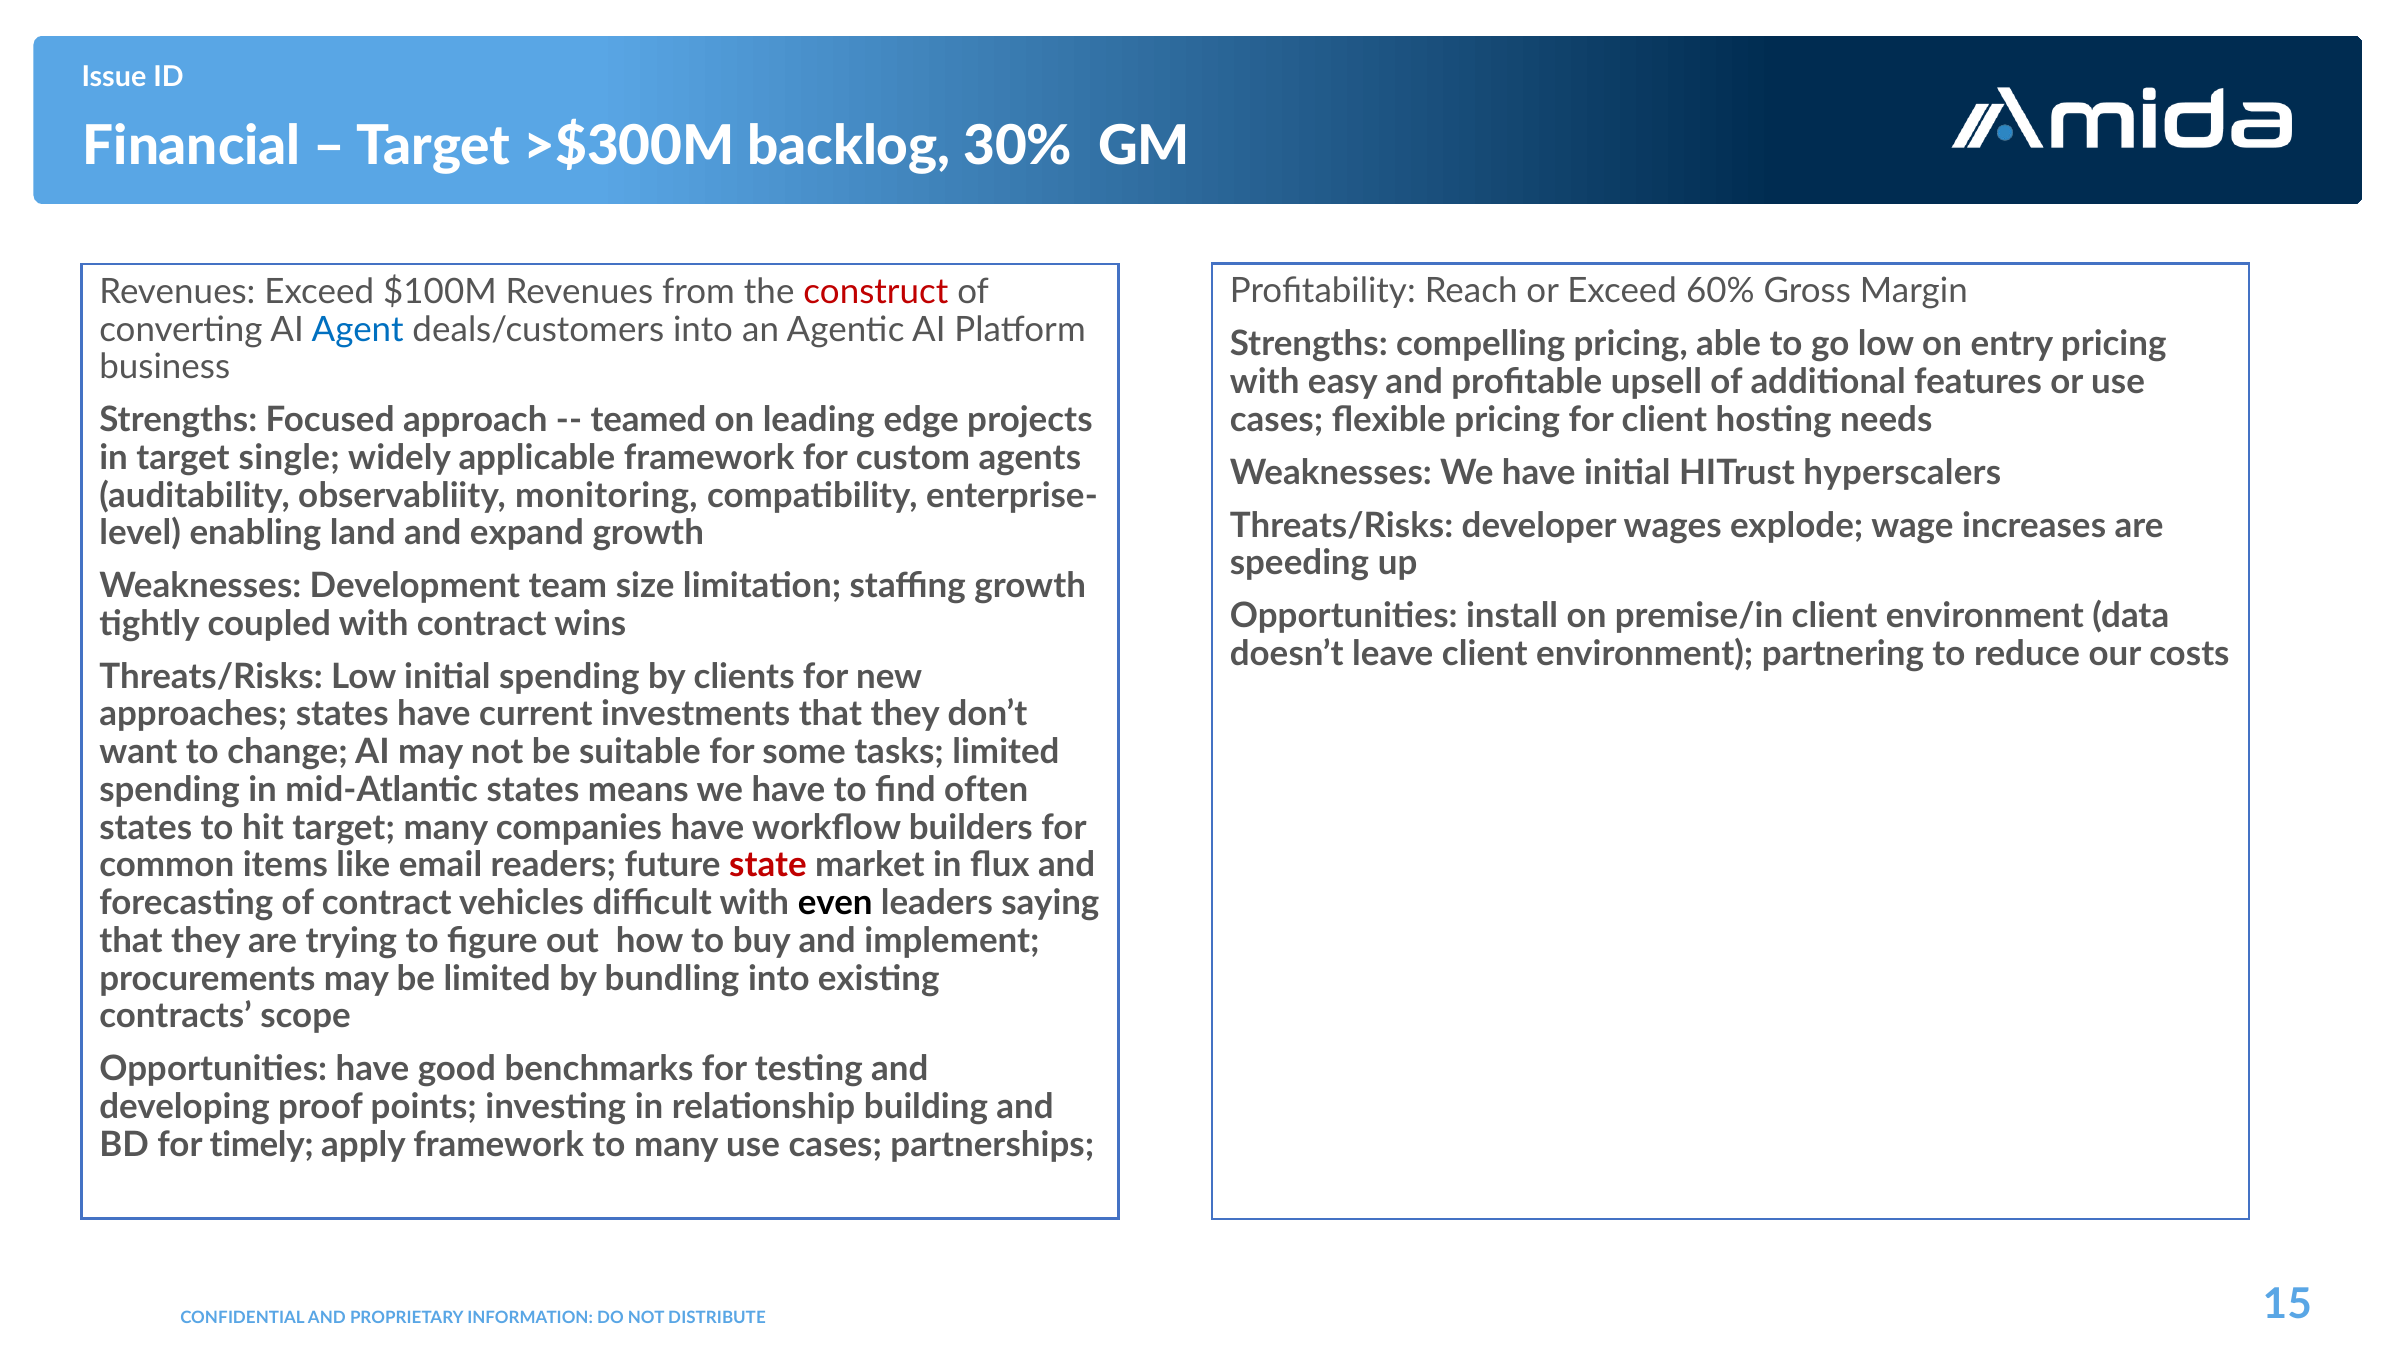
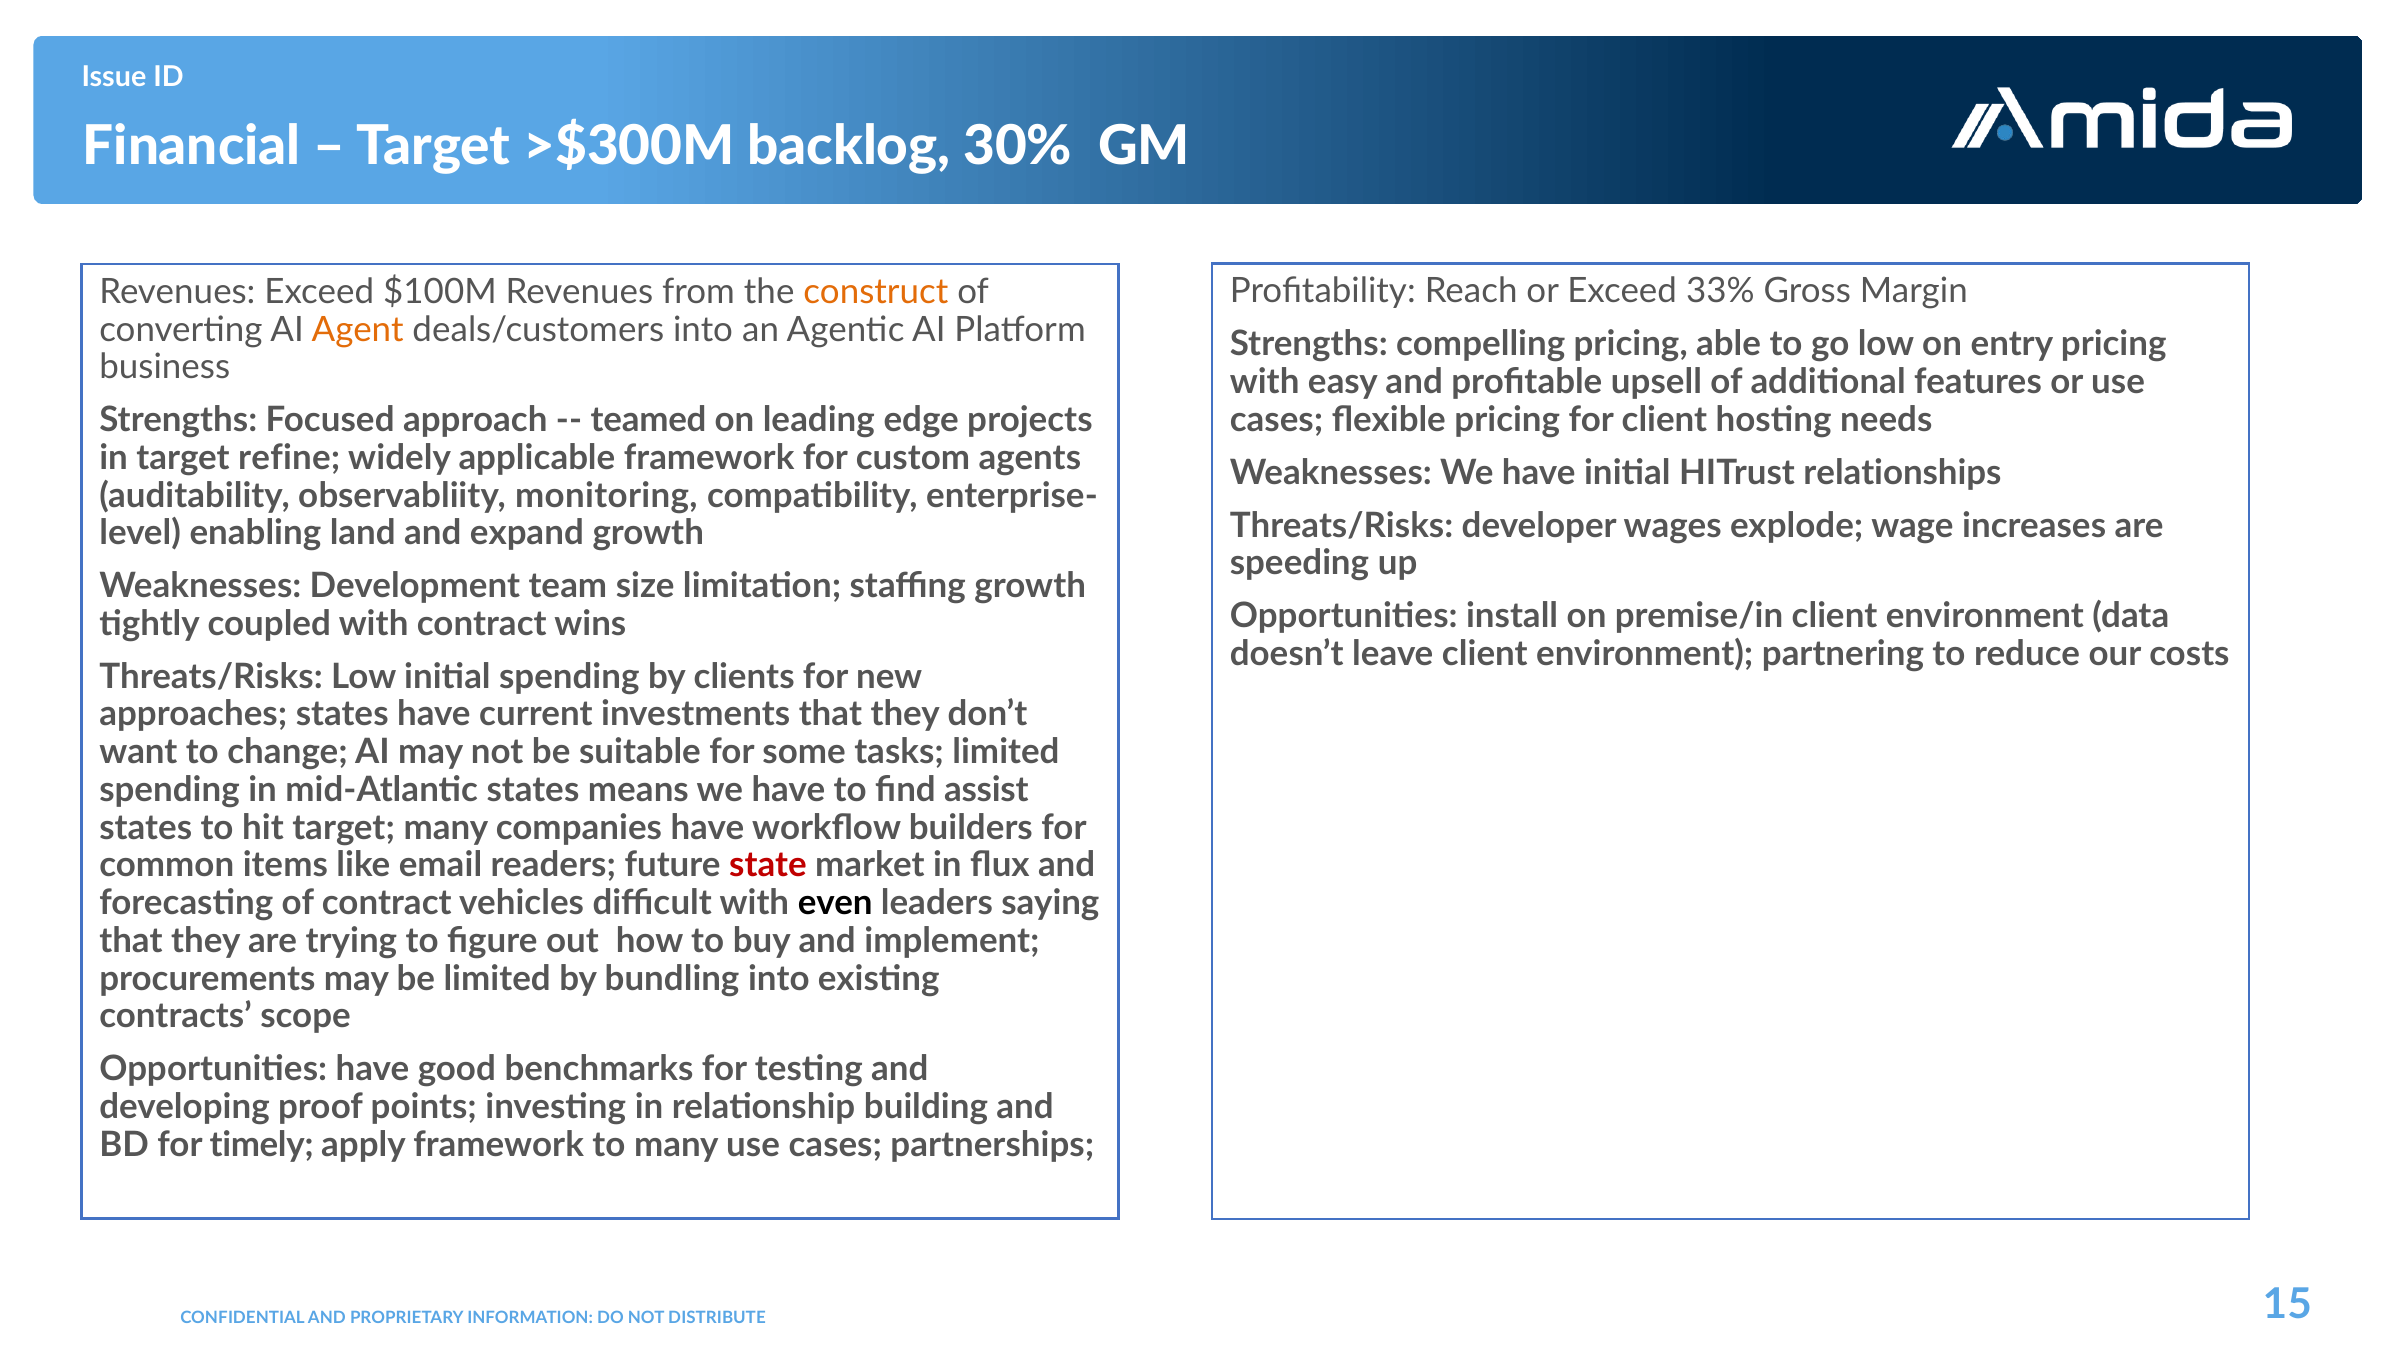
60%: 60% -> 33% (1720, 291)
construct colour: red -> orange (876, 292)
Agent colour: blue -> orange (358, 329)
single: single -> refine (289, 458)
hyperscalers: hyperscalers -> relationships (1903, 473)
often: often -> assist (986, 790)
